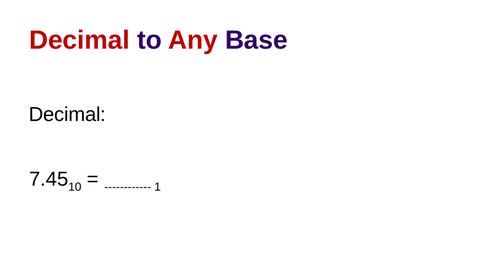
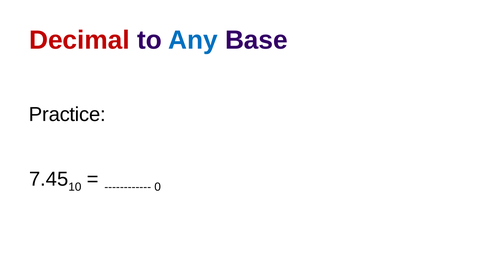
Any colour: red -> blue (193, 40)
Decimal: Decimal -> Practice (67, 115)
1: 1 -> 0 (158, 187)
